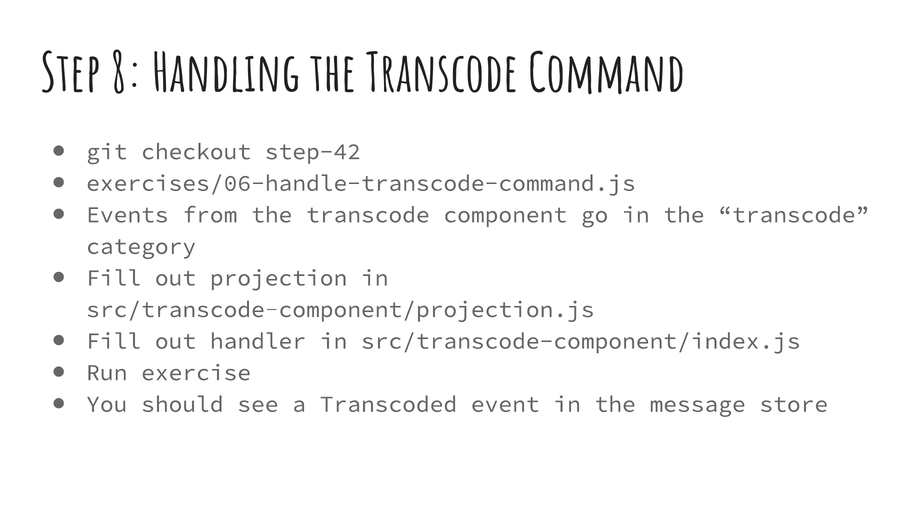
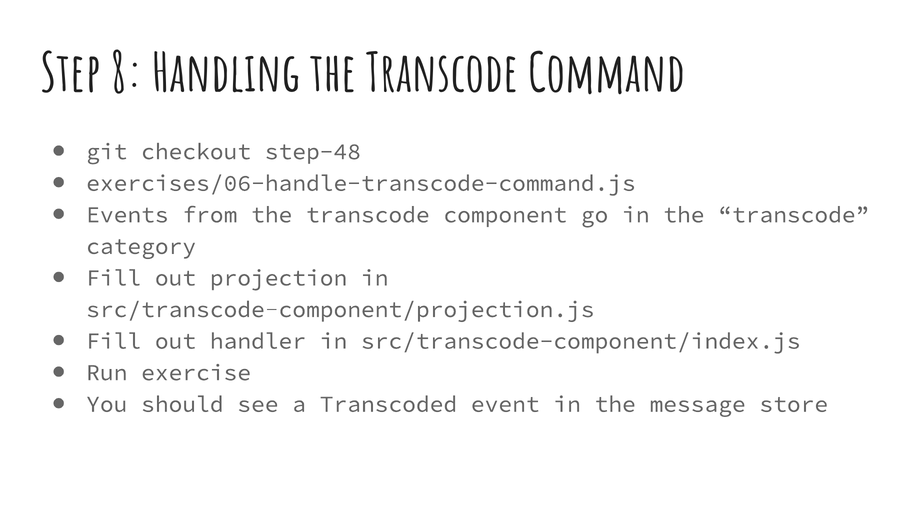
step-42: step-42 -> step-48 (313, 152)
